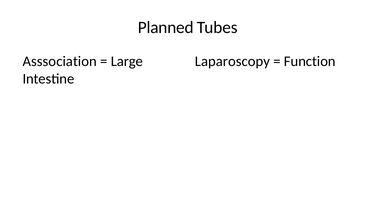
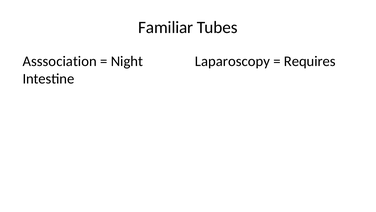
Planned: Planned -> Familiar (166, 27)
Large: Large -> Night (127, 61)
Function: Function -> Requires (310, 61)
